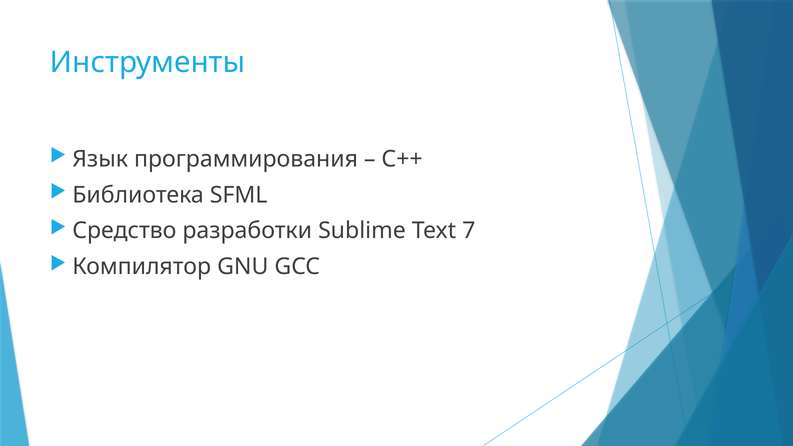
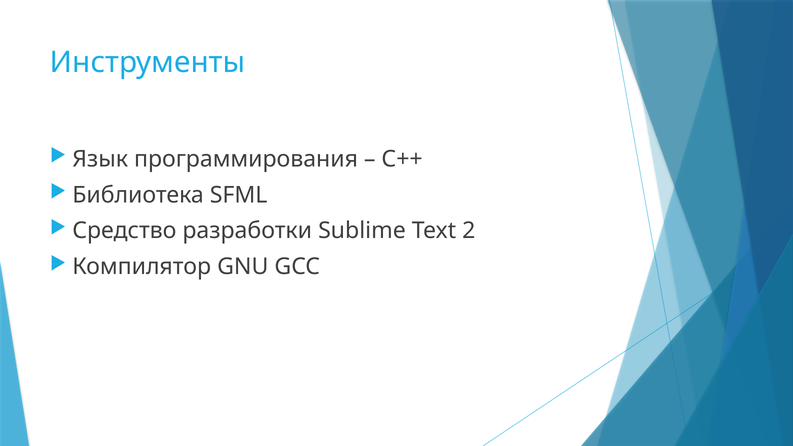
7: 7 -> 2 (469, 231)
